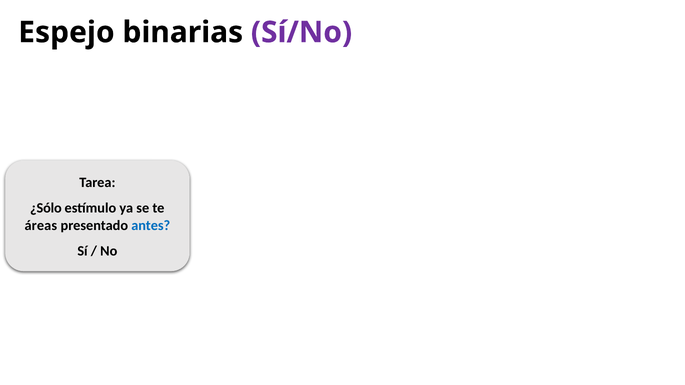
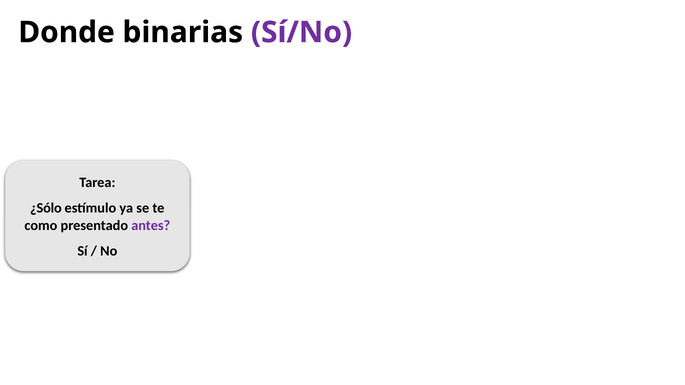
Espejo: Espejo -> Donde (67, 32)
áreas: áreas -> como (41, 226)
antes colour: blue -> purple (151, 226)
